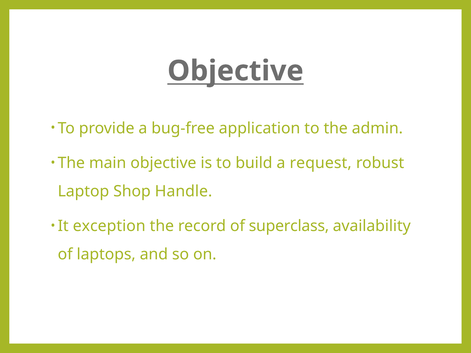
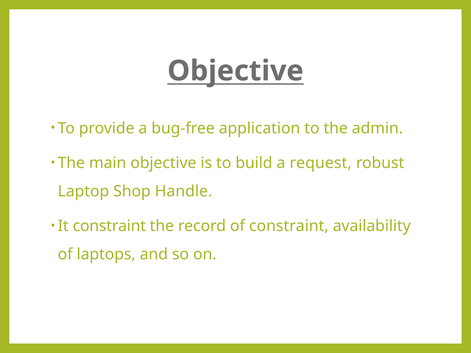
It exception: exception -> constraint (109, 226)
of superclass: superclass -> constraint (289, 226)
